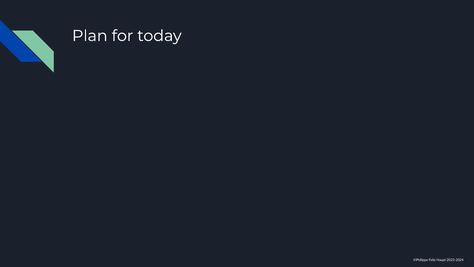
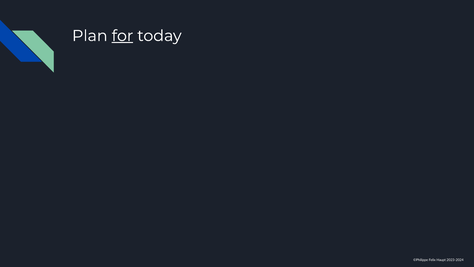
for underline: none -> present (122, 36)
